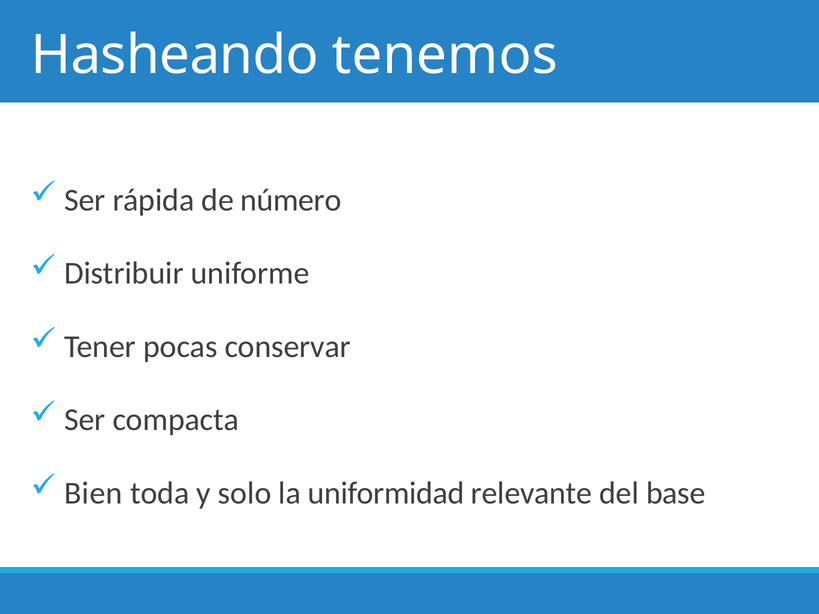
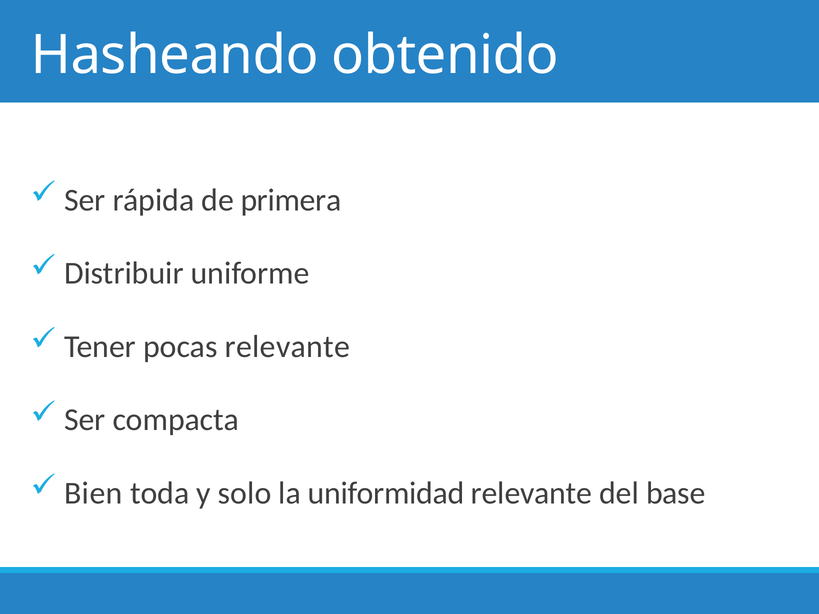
tenemos: tenemos -> obtenido (445, 55)
número: número -> primera (291, 200)
pocas conservar: conservar -> relevante (287, 347)
